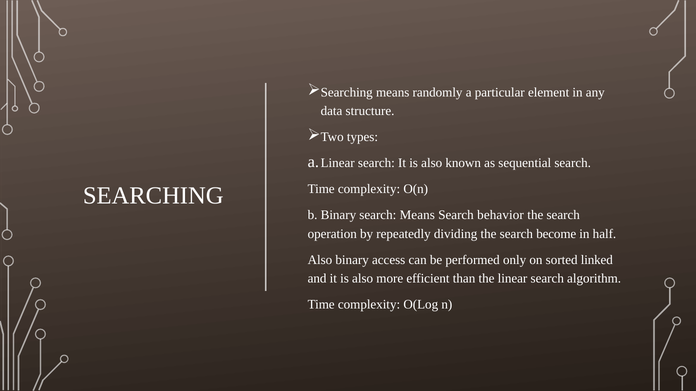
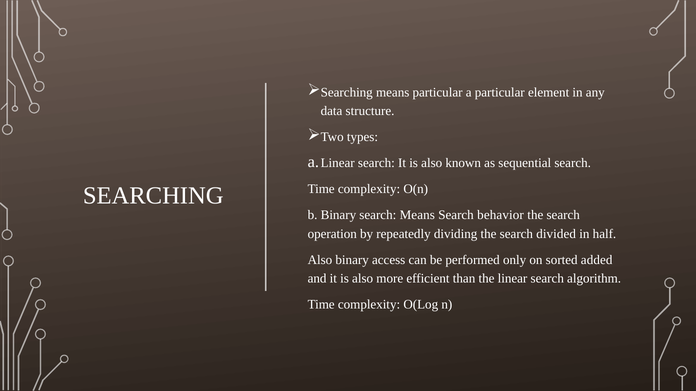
means randomly: randomly -> particular (438, 92)
become: become -> divided (556, 234)
linked: linked -> added (597, 260)
